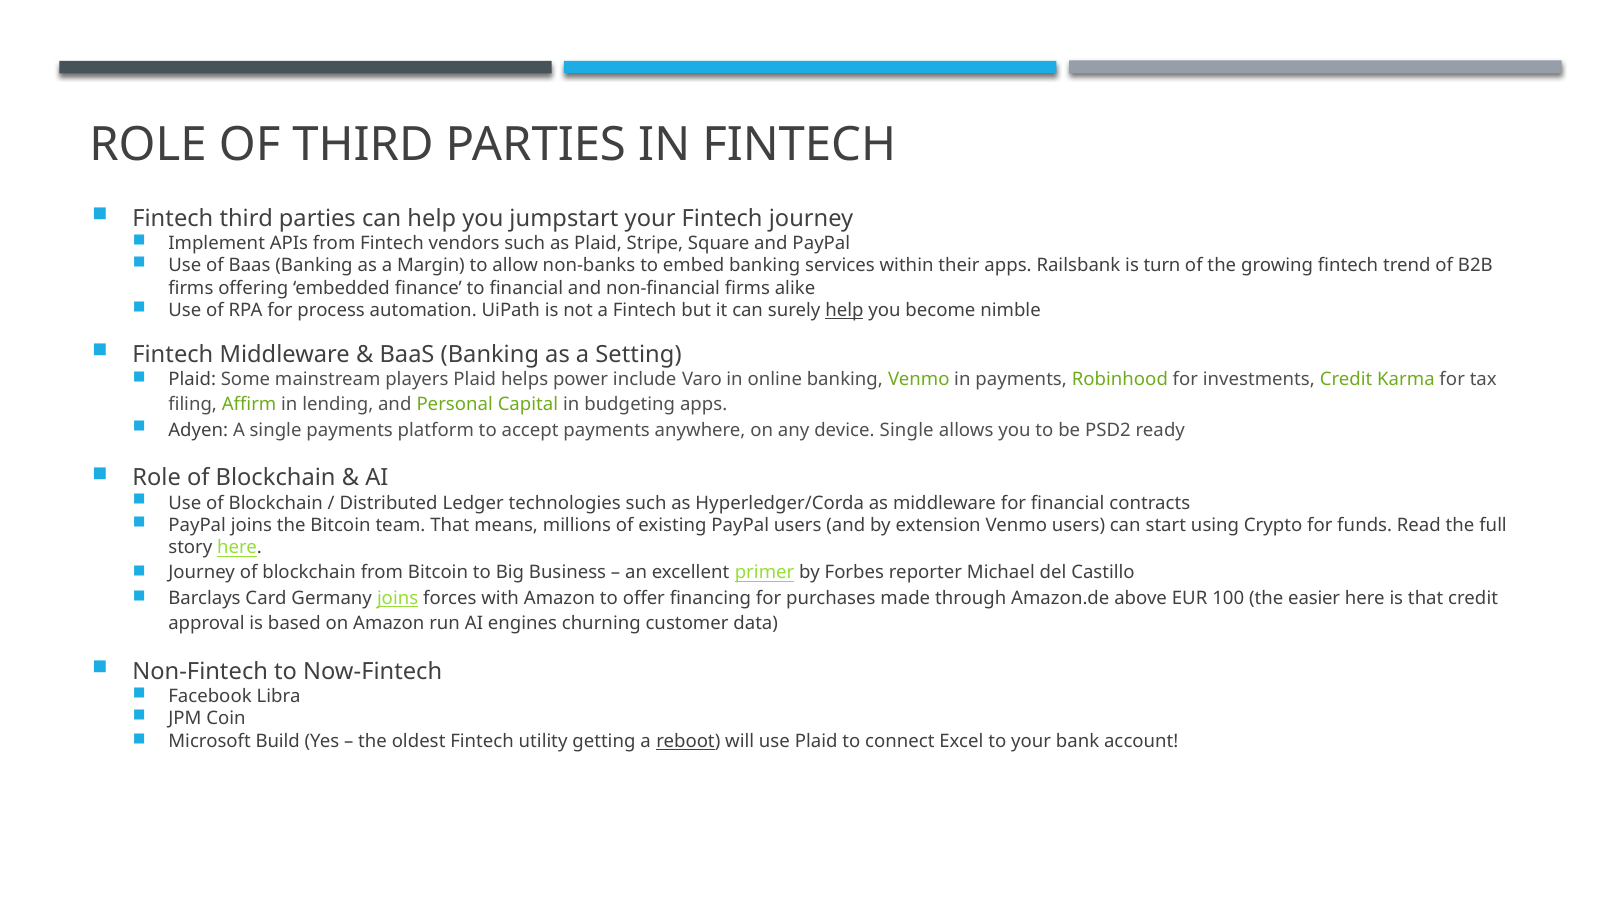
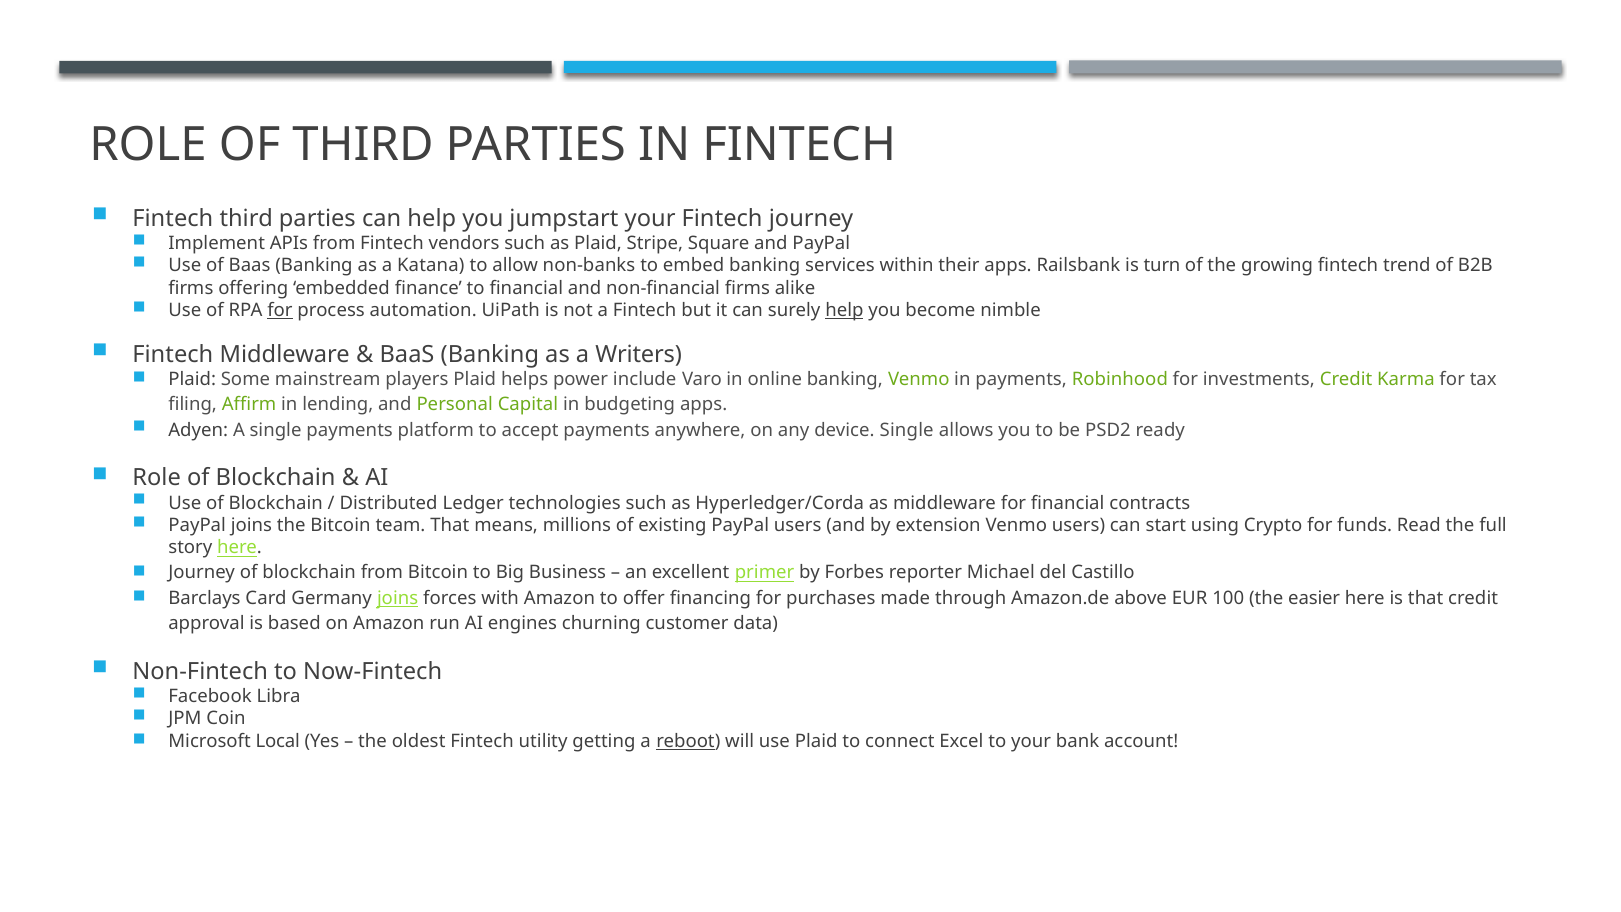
Margin: Margin -> Katana (431, 266)
for underline: none -> present (280, 310)
Setting: Setting -> Writers (639, 354)
Build: Build -> Local (278, 741)
